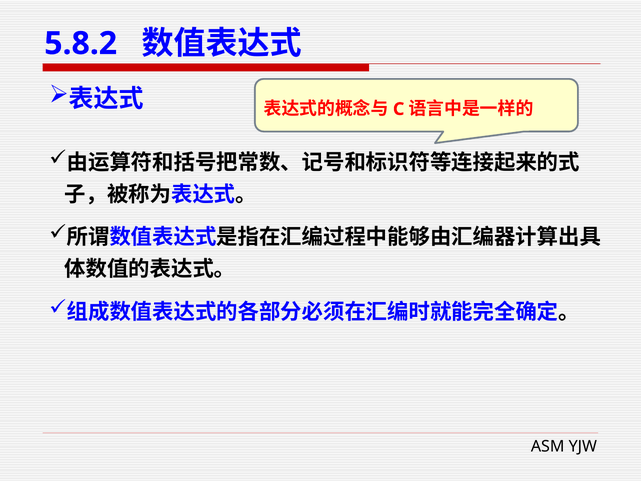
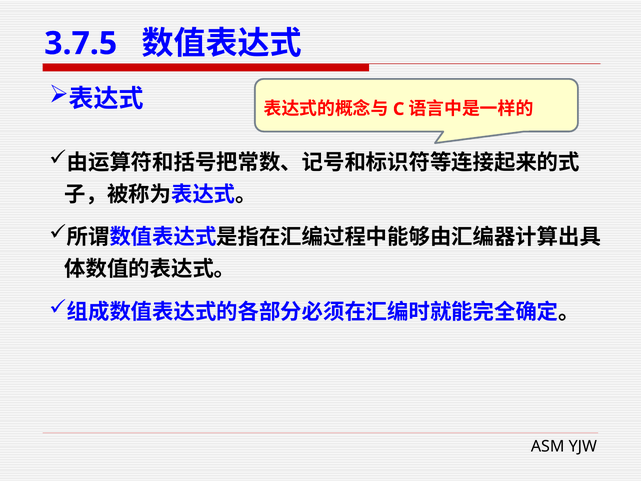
5.8.2: 5.8.2 -> 3.7.5 (81, 43)
